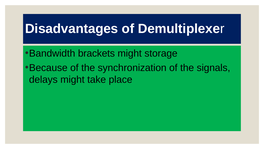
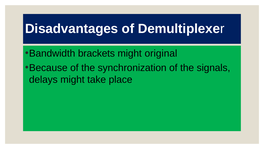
storage: storage -> original (161, 53)
